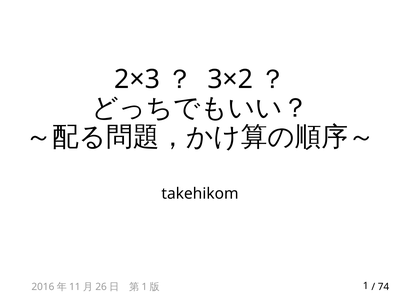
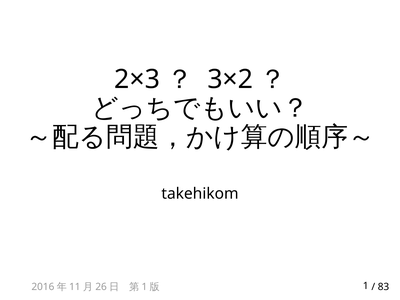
74: 74 -> 83 (383, 287)
